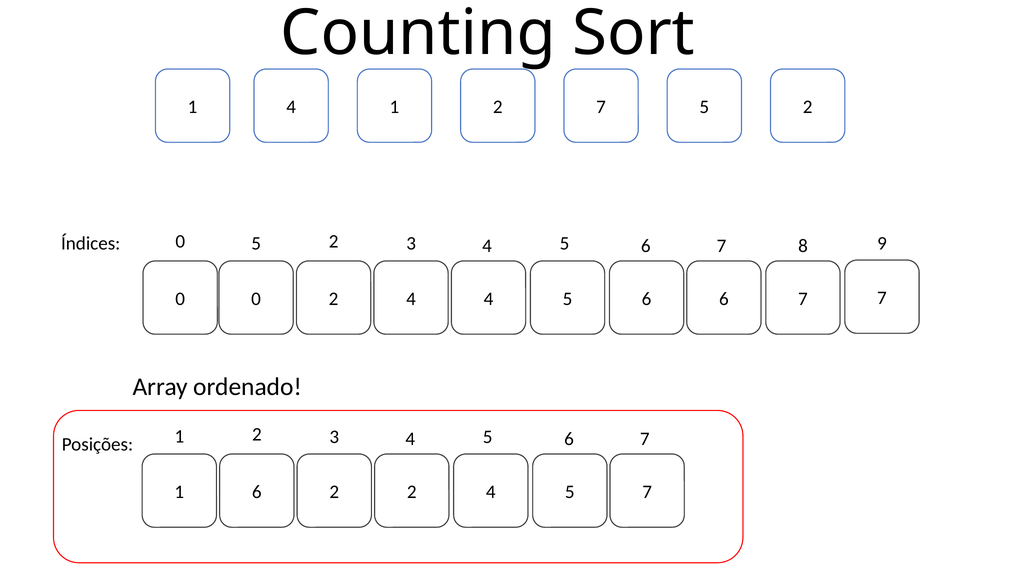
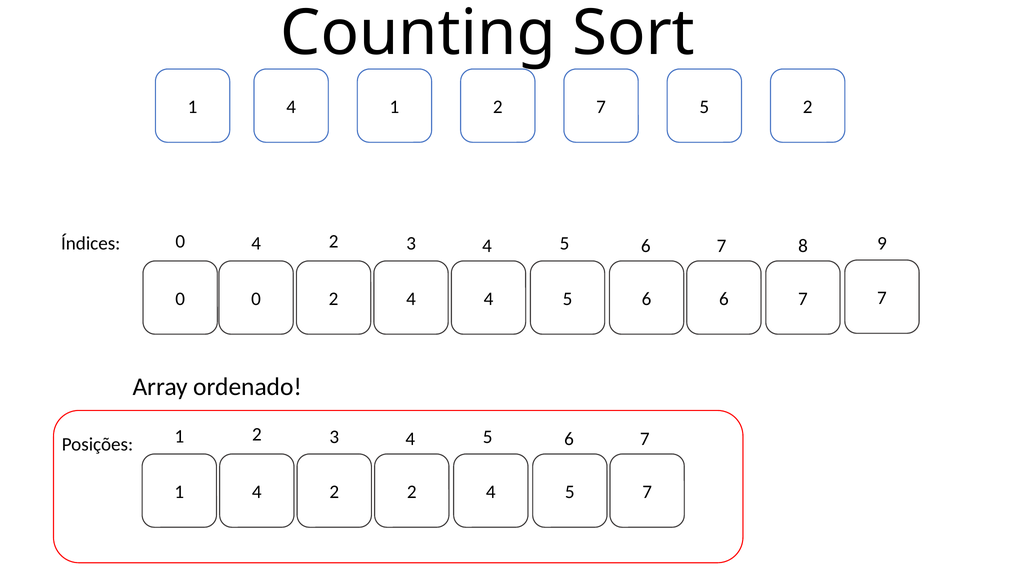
0 5: 5 -> 4 (256, 243)
6: 6 -> 4 (257, 492)
